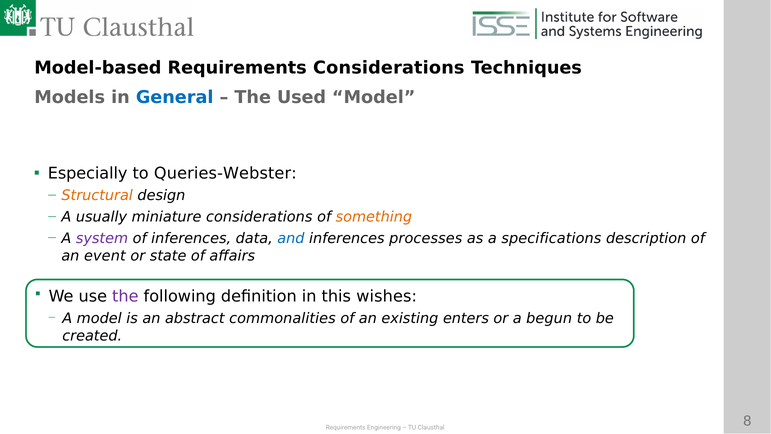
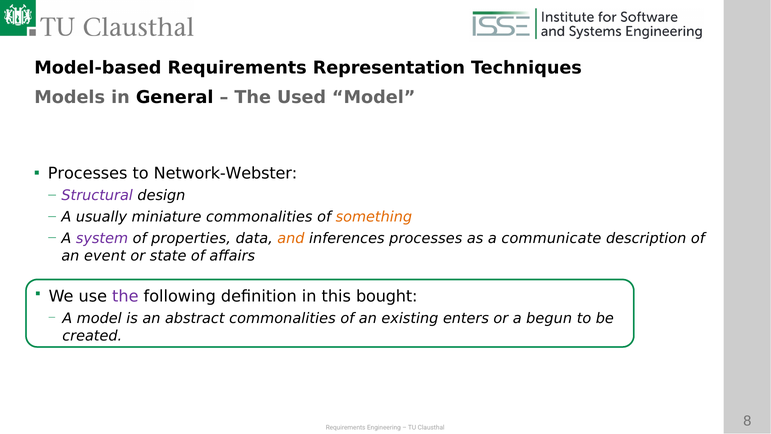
Requirements Considerations: Considerations -> Representation (389, 68)
General colour: blue -> black (175, 97)
Especially: Especially -> Processes (88, 173)
Queries-Webster: Queries-Webster -> Network-Webster (225, 173)
Structural colour: orange -> purple (97, 196)
miniature considerations: considerations -> commonalities (259, 217)
of inferences: inferences -> properties (191, 238)
and colour: blue -> orange (291, 238)
specifications: specifications -> communicate (551, 238)
wishes: wishes -> bought (387, 296)
